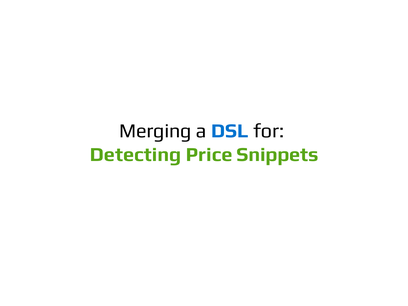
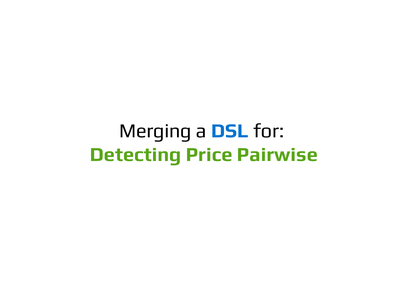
Snippets: Snippets -> Pairwise (277, 155)
